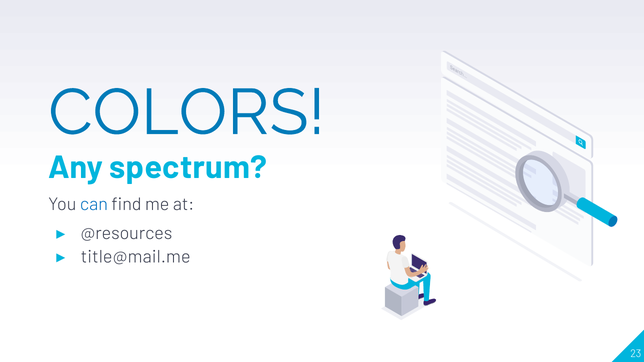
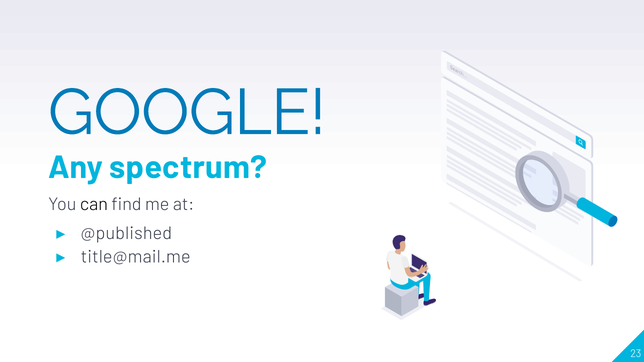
COLORS: COLORS -> GOOGLE (187, 113)
can colour: blue -> black (94, 204)
@resources: @resources -> @published (126, 233)
